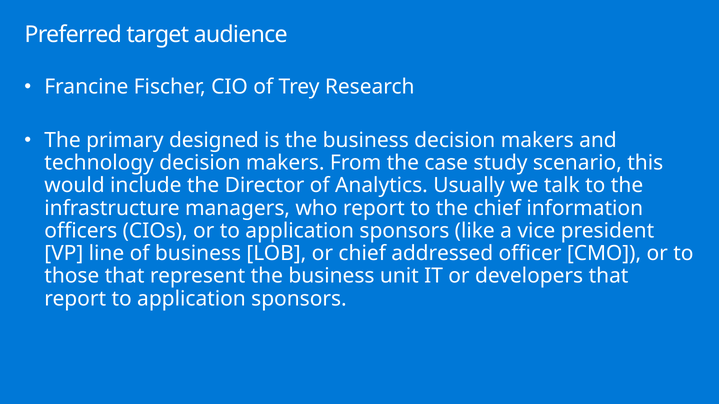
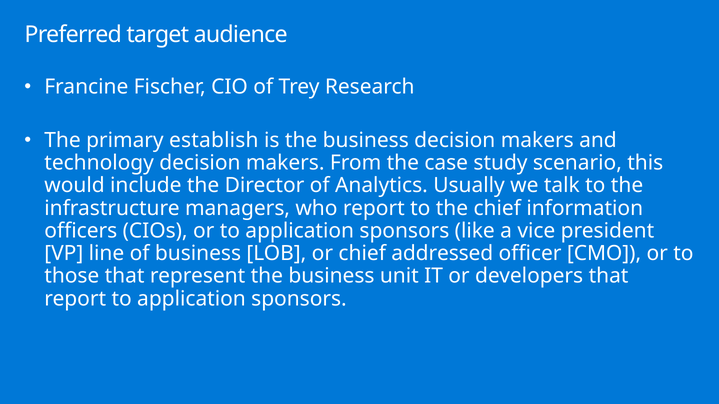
designed: designed -> establish (214, 140)
